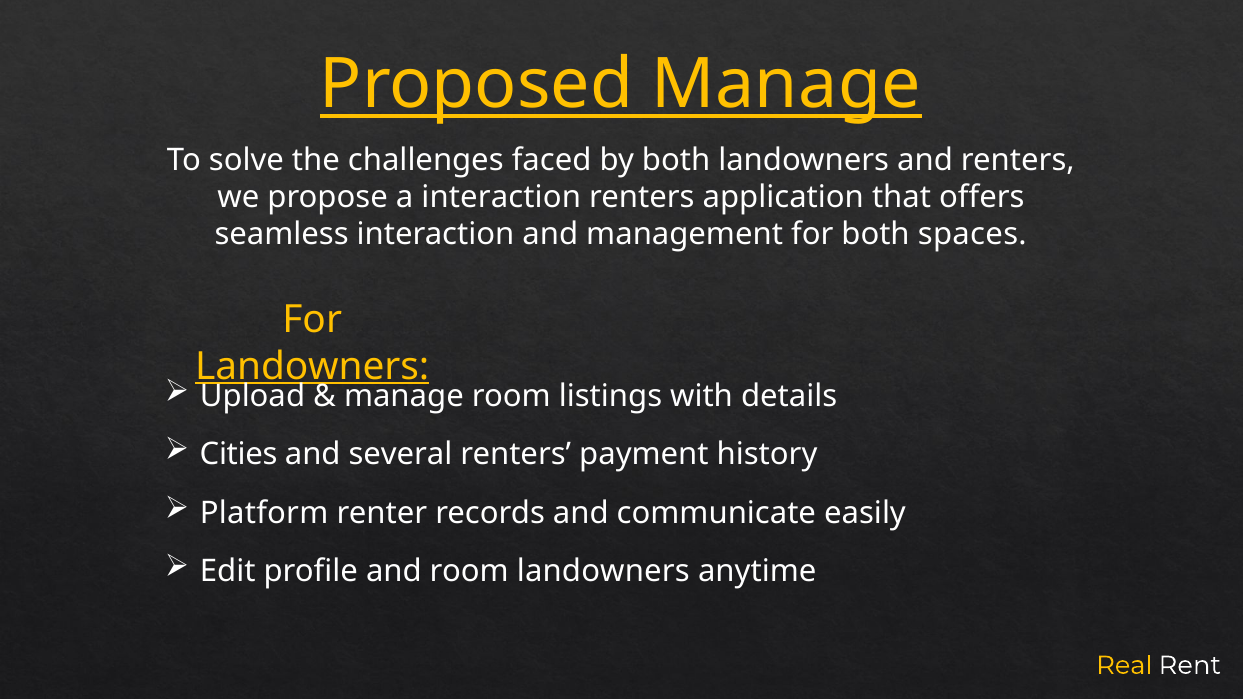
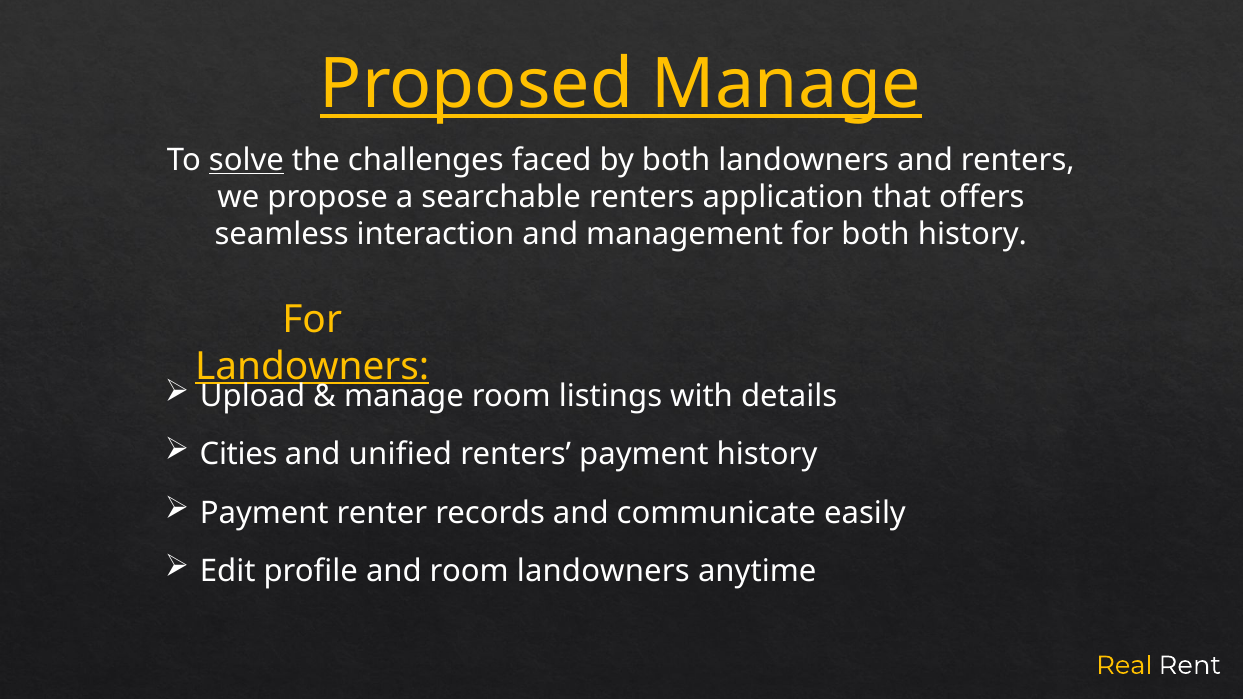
solve underline: none -> present (246, 160)
a interaction: interaction -> searchable (501, 197)
both spaces: spaces -> history (972, 235)
several: several -> unified (400, 455)
Platform: Platform -> Payment (264, 513)
